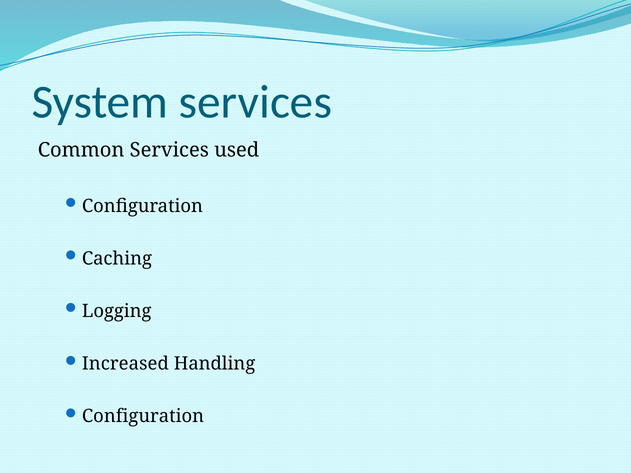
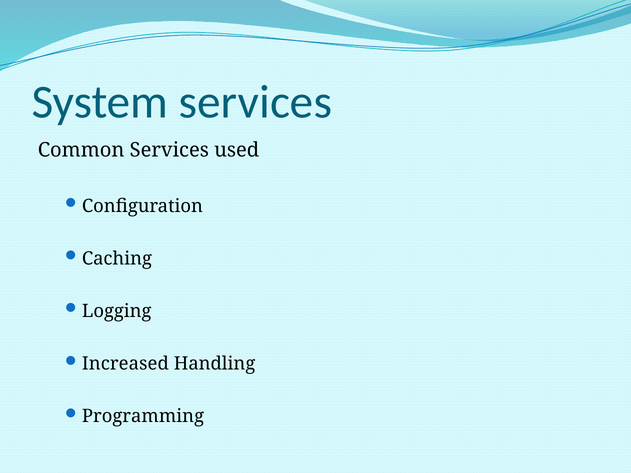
Configuration: Configuration -> Programming (143, 416)
